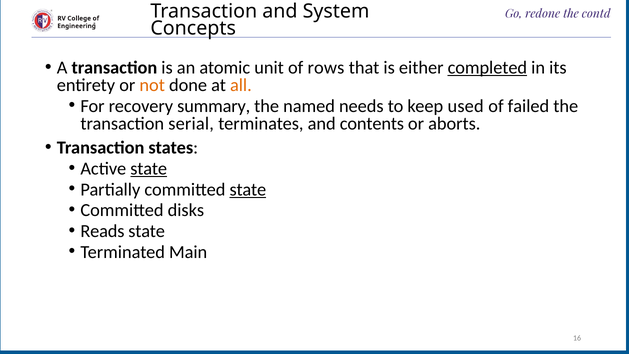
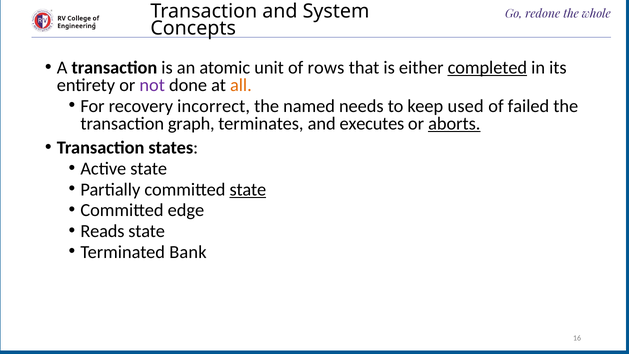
contd: contd -> whole (596, 14)
not colour: orange -> purple (152, 85)
summary: summary -> incorrect (214, 106)
serial: serial -> graph (191, 124)
contents: contents -> executes (372, 124)
aborts underline: none -> present (454, 124)
state underline: present -> none (149, 169)
disks: disks -> edge (186, 210)
Main: Main -> Bank (188, 252)
